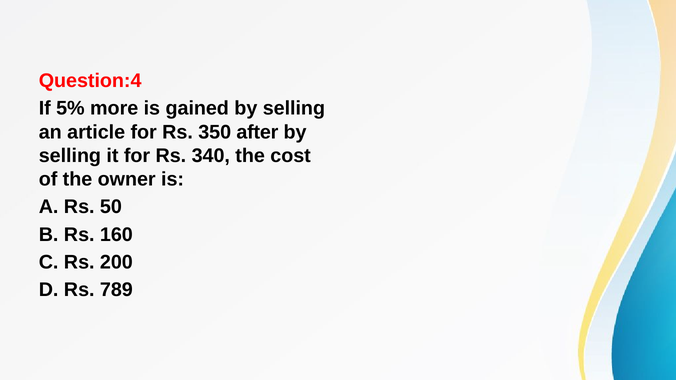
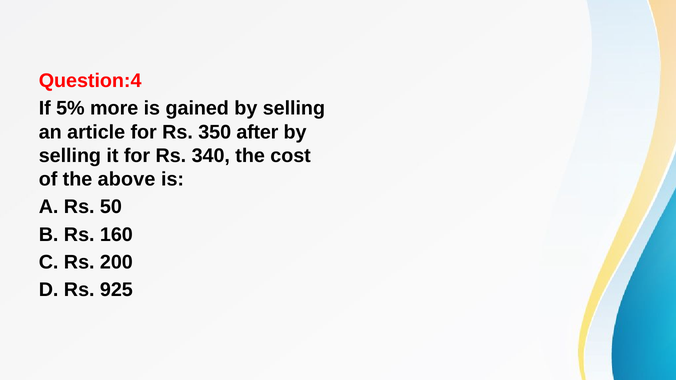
owner: owner -> above (127, 179)
789: 789 -> 925 (116, 290)
